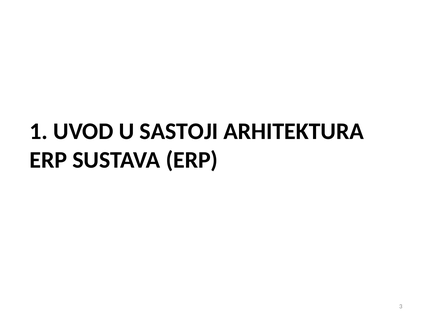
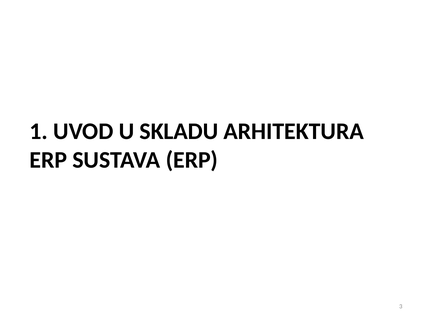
SASTOJI: SASTOJI -> SKLADU (179, 131)
